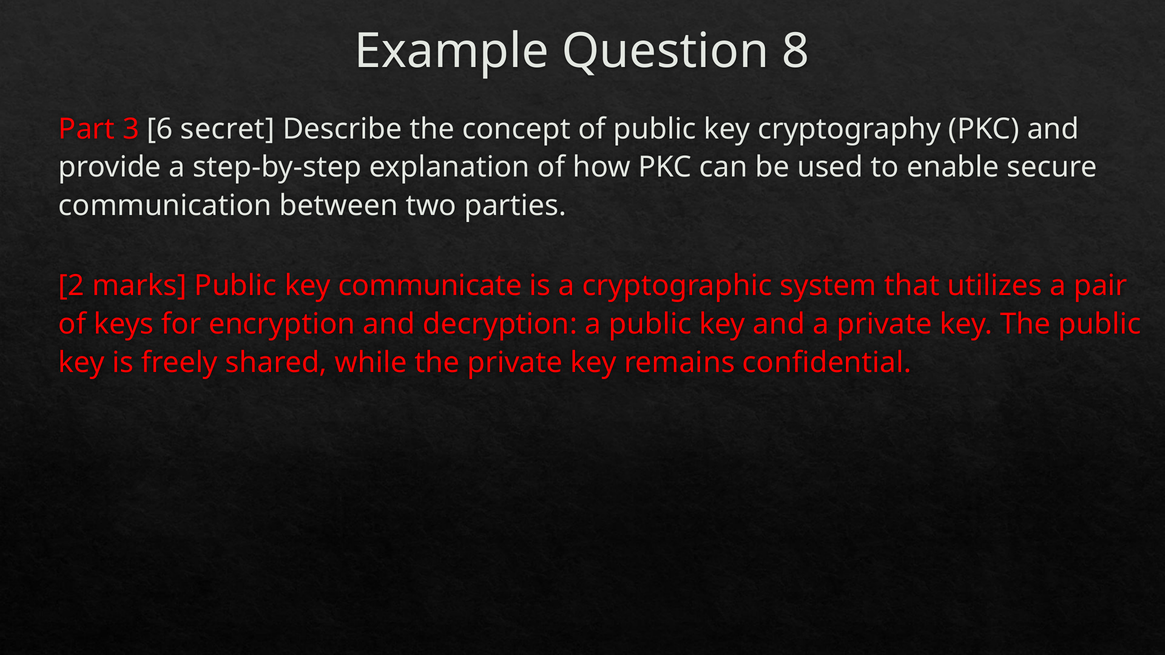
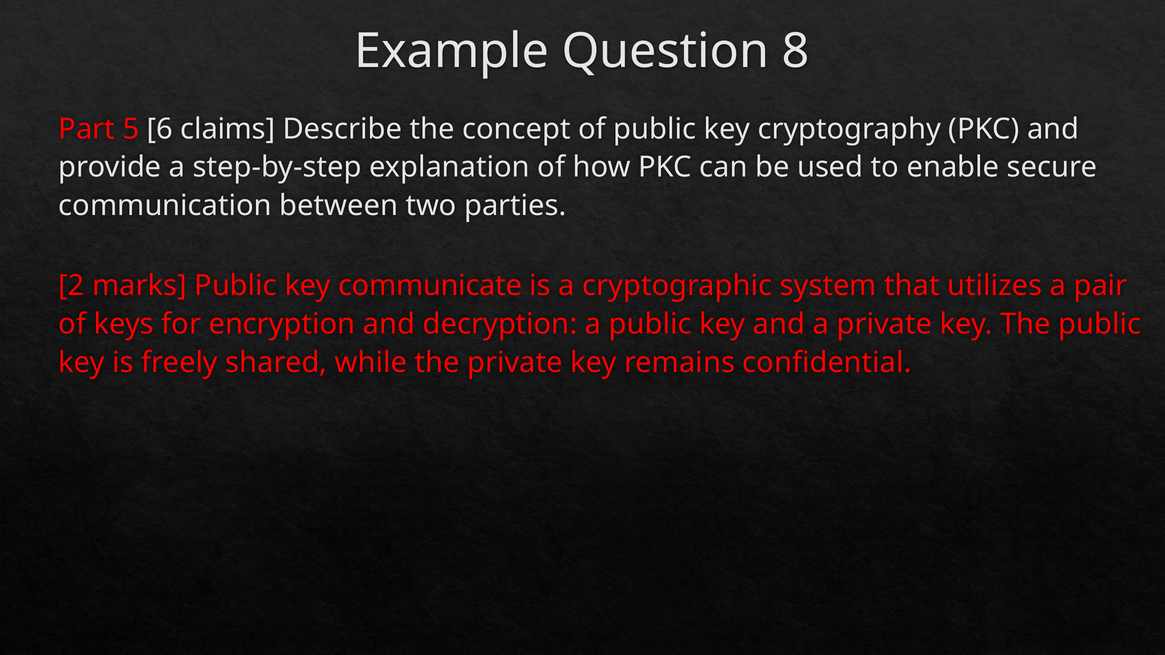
3: 3 -> 5 (131, 129)
secret: secret -> claims (228, 129)
